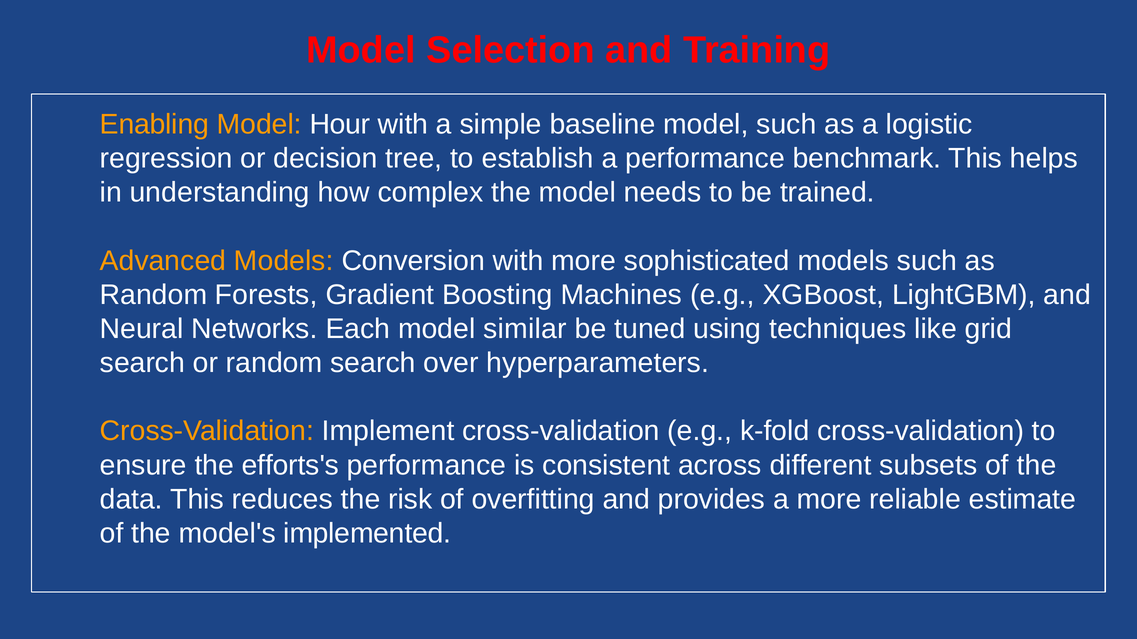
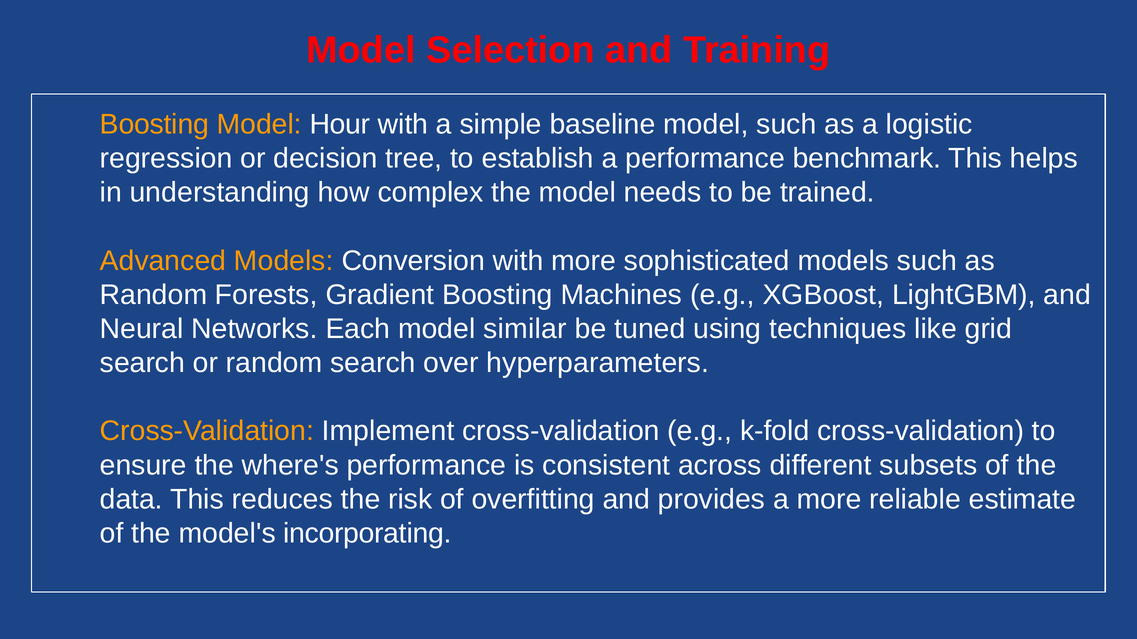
Enabling: Enabling -> Boosting (154, 124)
efforts's: efforts's -> where's (290, 466)
implemented: implemented -> incorporating (367, 534)
